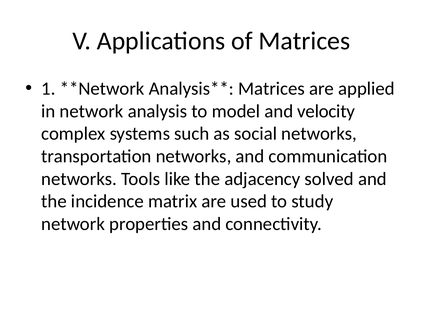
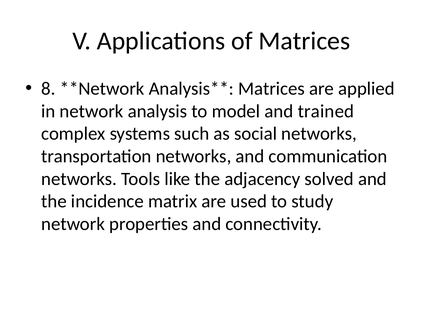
1: 1 -> 8 (48, 89)
velocity: velocity -> trained (326, 111)
